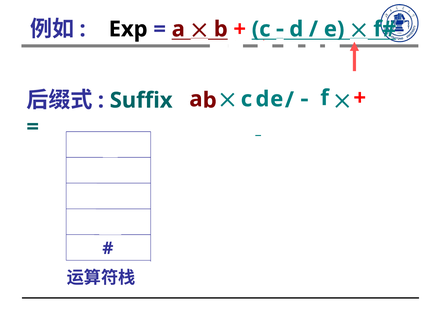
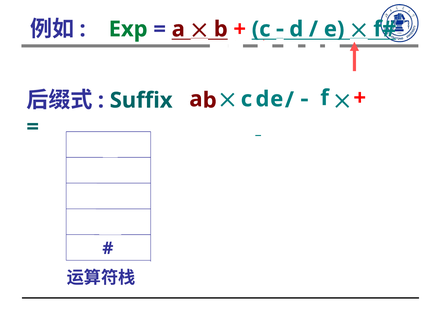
Exp colour: black -> green (128, 29)
